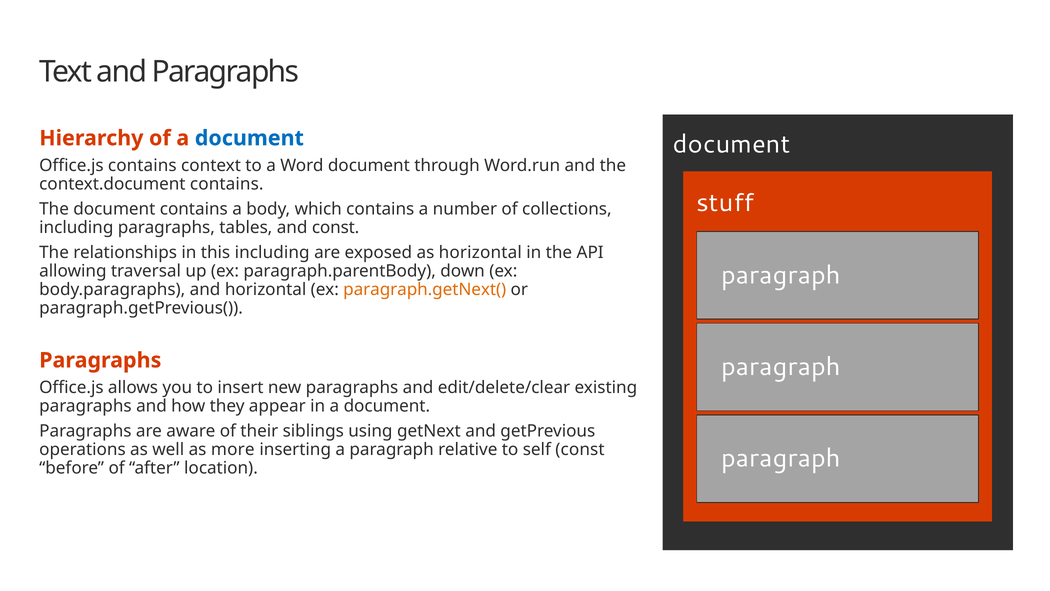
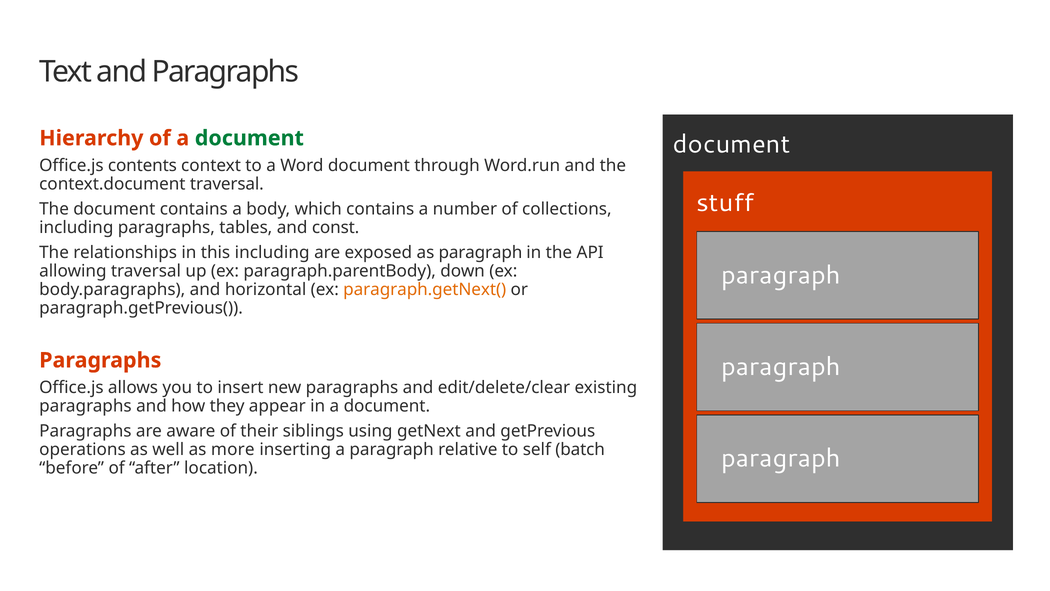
document colour: blue -> green (249, 138)
Office.js contains: contains -> contents (142, 165)
context.document contains: contains -> traversal (227, 184)
as horizontal: horizontal -> paragraph (480, 252)
self const: const -> batch (580, 449)
